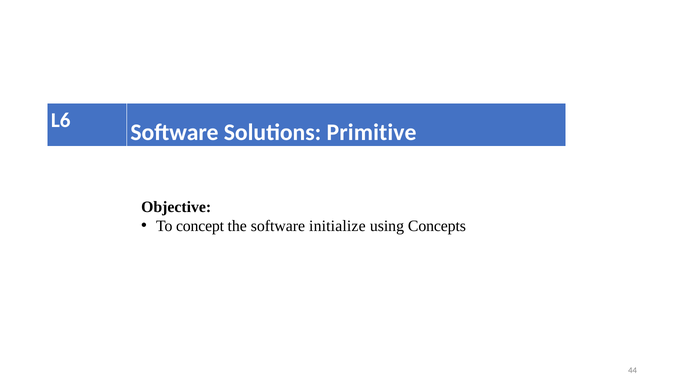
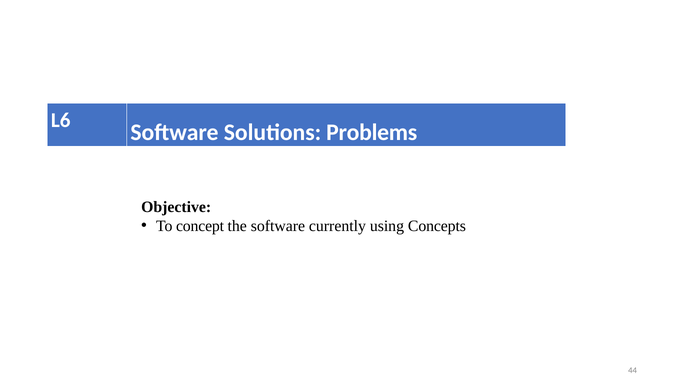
Primitive: Primitive -> Problems (372, 132)
initialize: initialize -> currently (337, 226)
